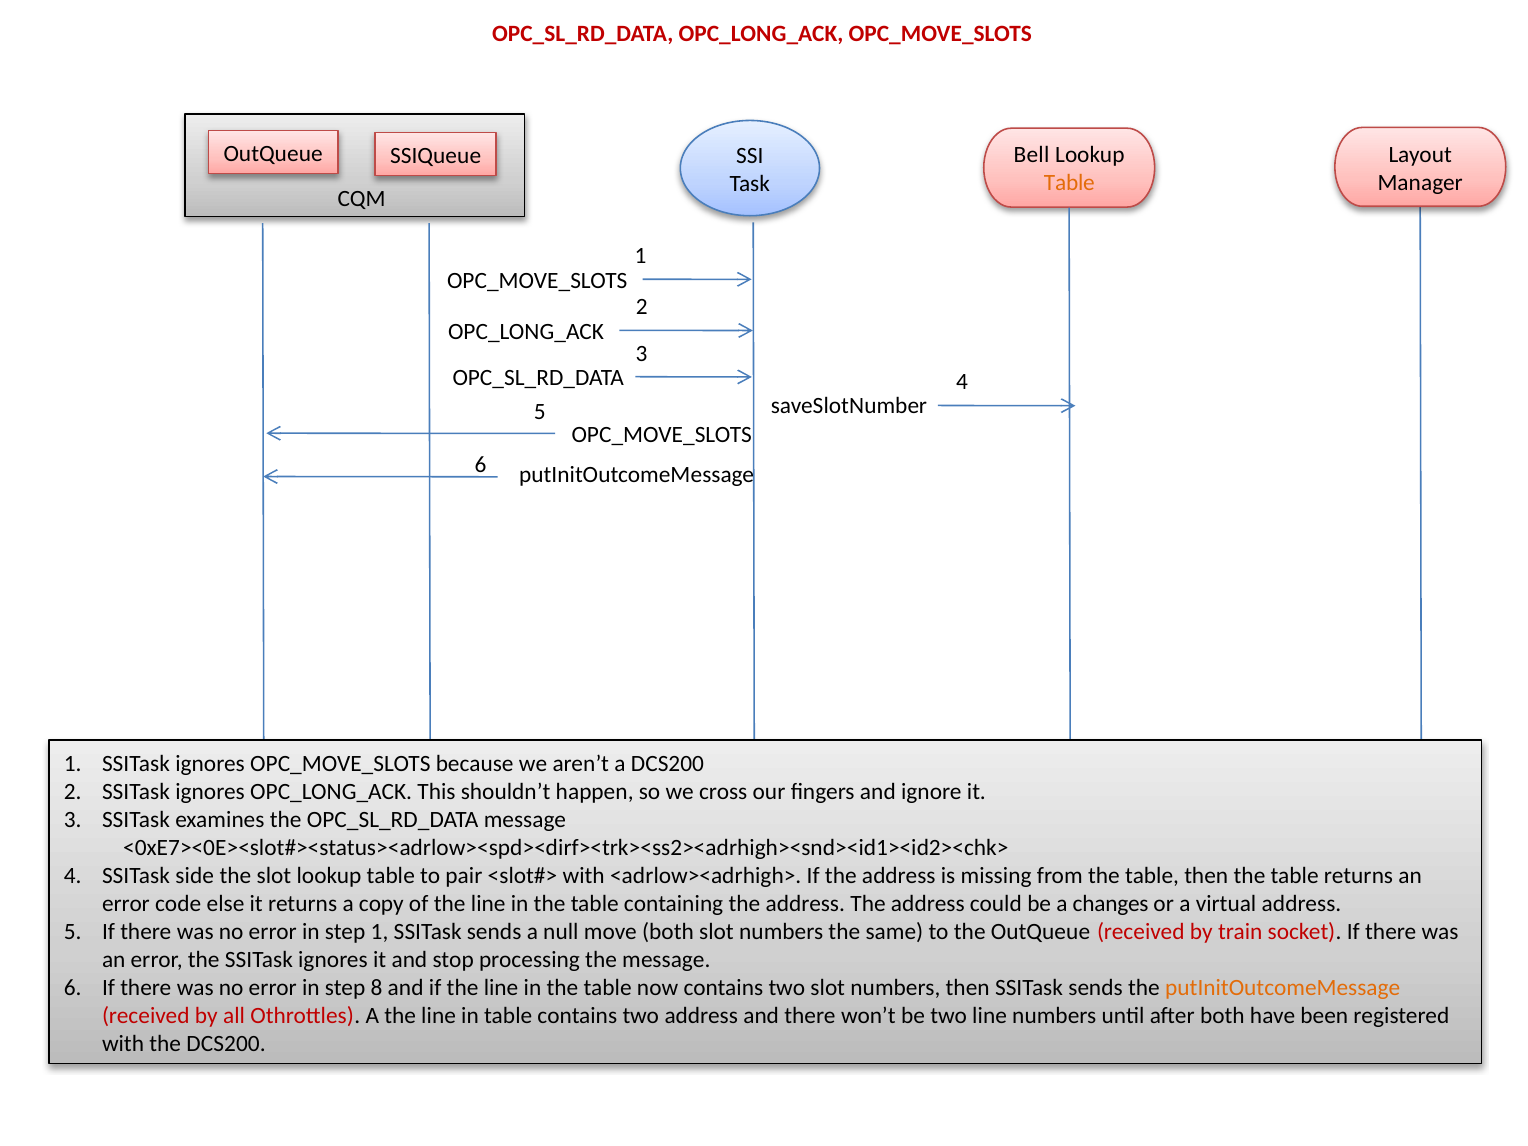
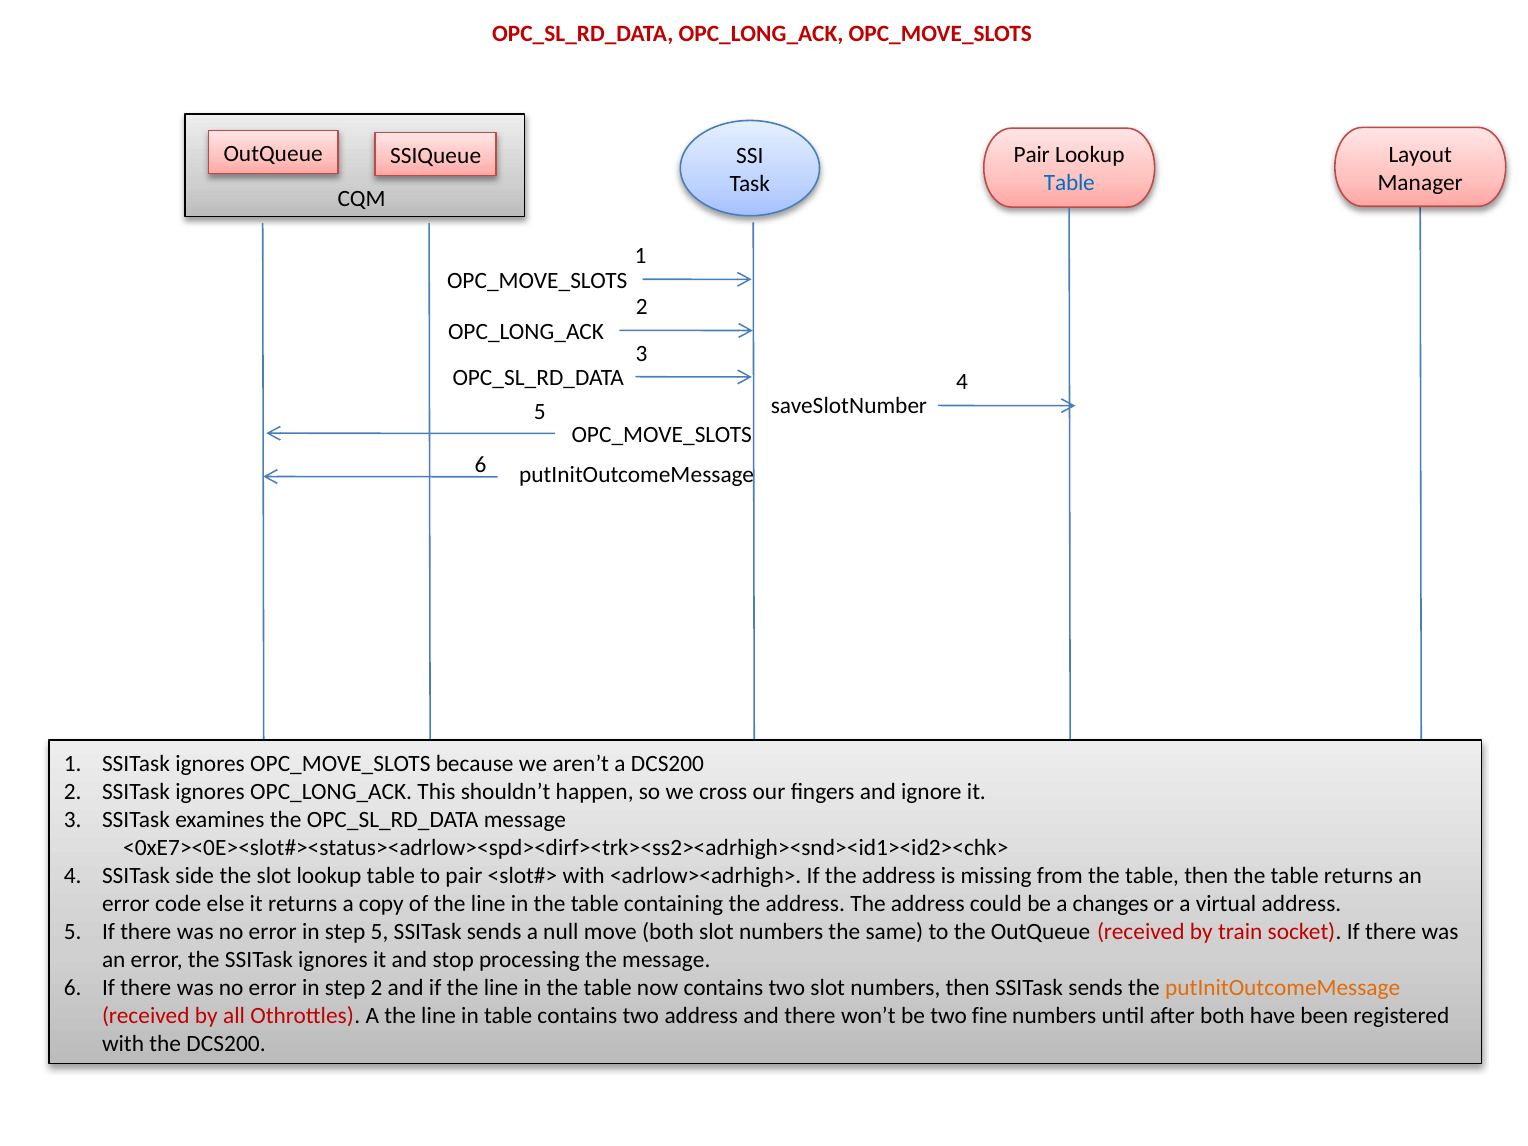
Bell: Bell -> Pair (1032, 155)
Table colour: orange -> blue (1069, 183)
step 1: 1 -> 5 (380, 932)
step 8: 8 -> 2 (377, 988)
two line: line -> fine (990, 1016)
